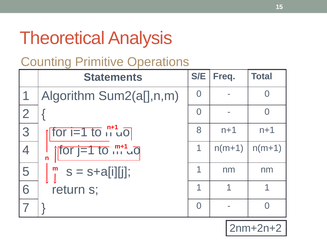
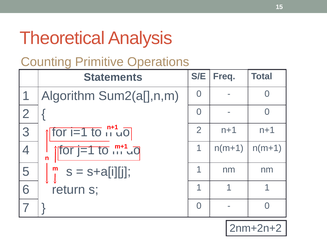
8: 8 -> 2 (199, 130)
